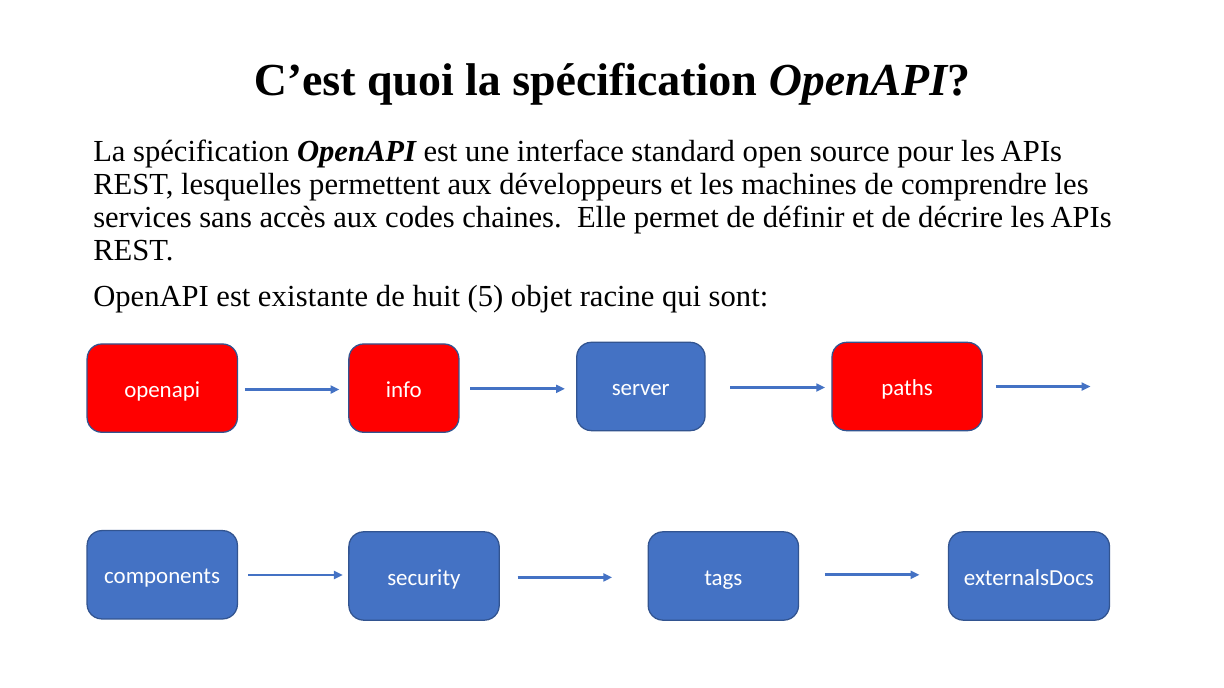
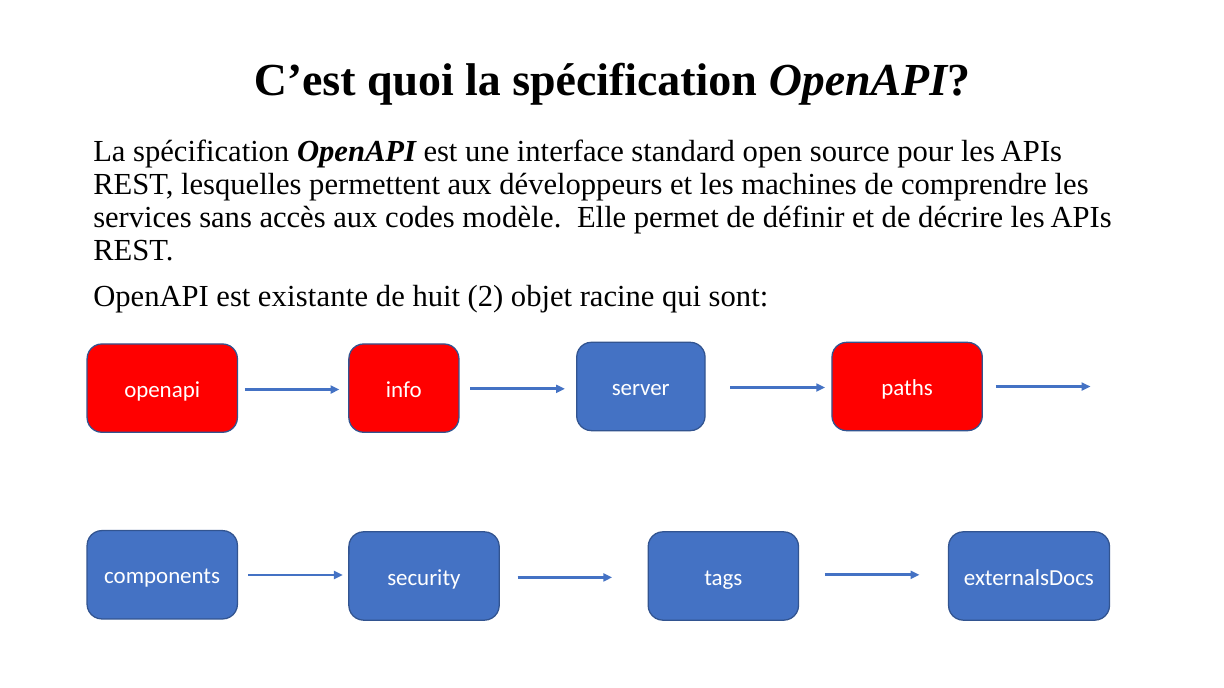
chaines: chaines -> modèle (512, 218)
5: 5 -> 2 (486, 297)
